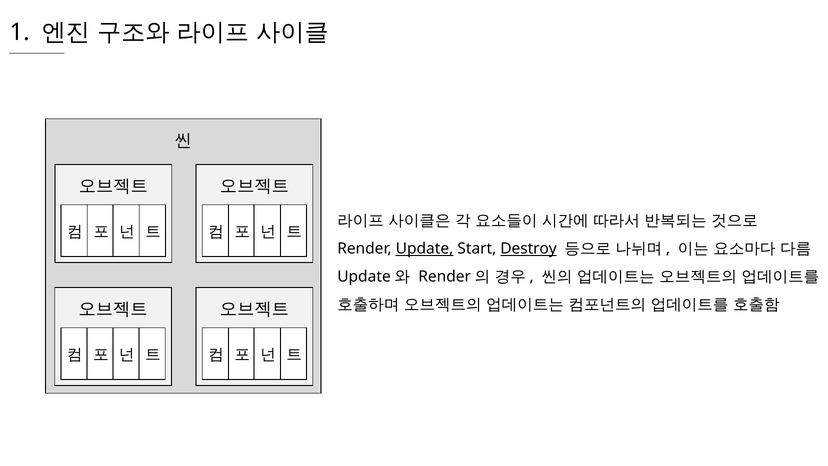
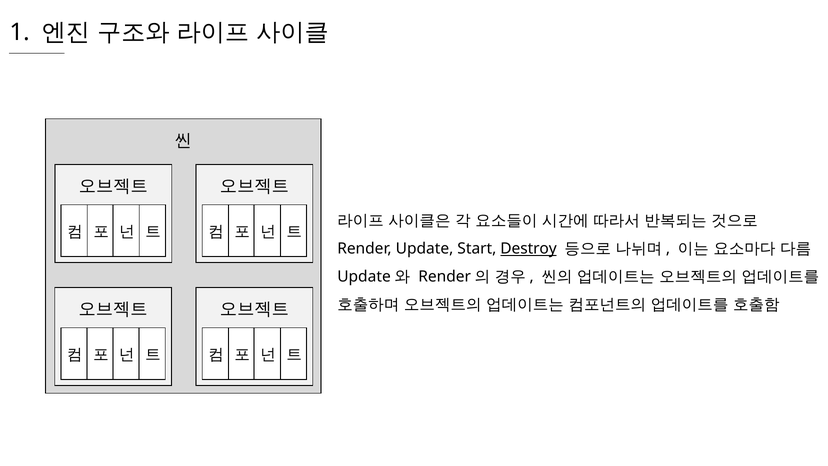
Update underline: present -> none (424, 249)
